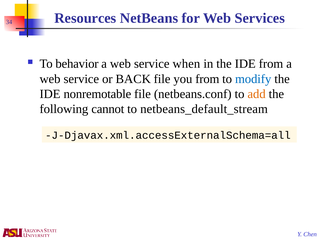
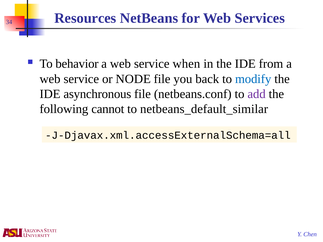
BACK: BACK -> NODE (133, 79)
you from: from -> back (207, 79)
nonremotable: nonremotable -> asynchronous (97, 94)
add colour: orange -> purple (257, 94)
netbeans_default_stream: netbeans_default_stream -> netbeans_default_similar (204, 109)
